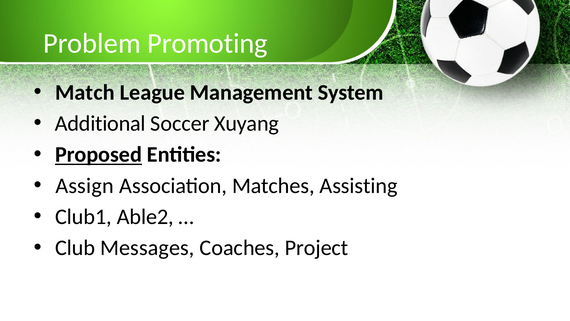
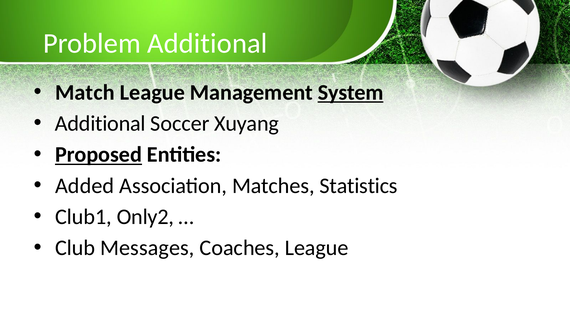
Problem Promoting: Promoting -> Additional (207, 43)
System underline: none -> present (351, 92)
Assign: Assign -> Added (85, 186)
Assisting: Assisting -> Statistics (359, 186)
Able2: Able2 -> Only2 (145, 217)
Coaches Project: Project -> League (317, 248)
